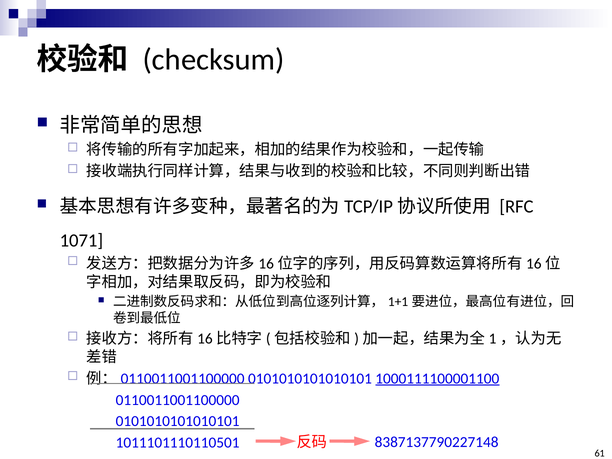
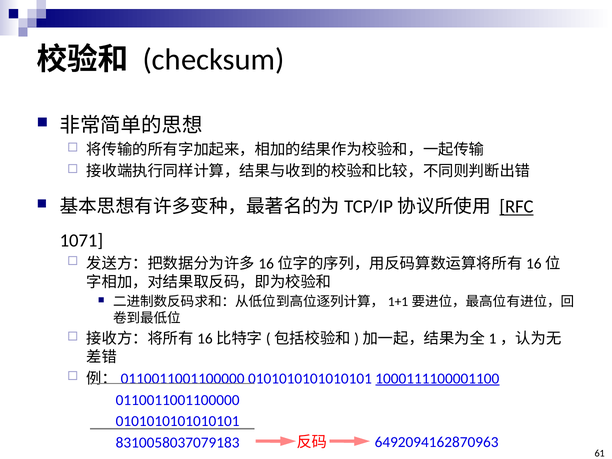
RFC underline: none -> present (516, 207)
8387137790227148: 8387137790227148 -> 6492094162870963 (437, 442)
1011101110110501: 1011101110110501 -> 8310058037079183 (178, 443)
